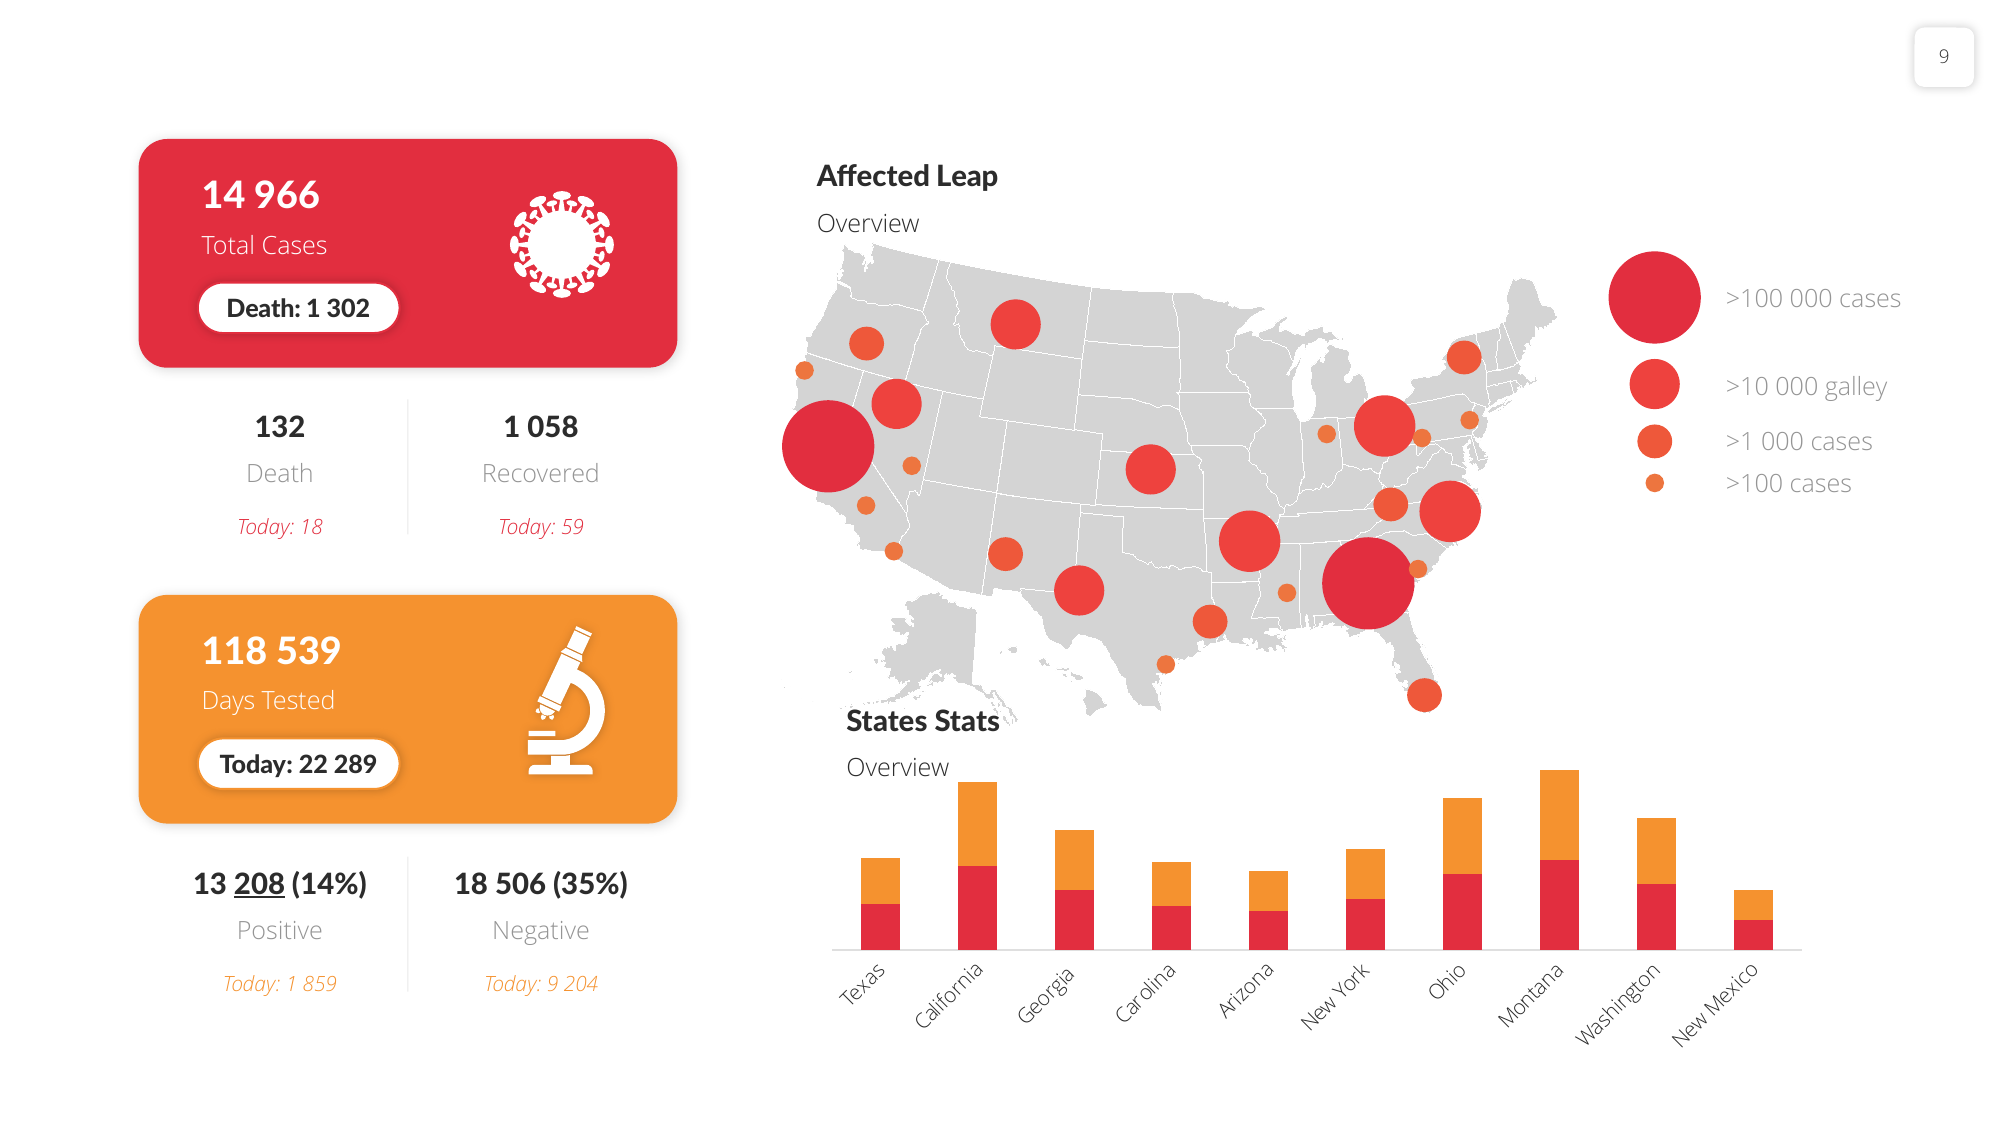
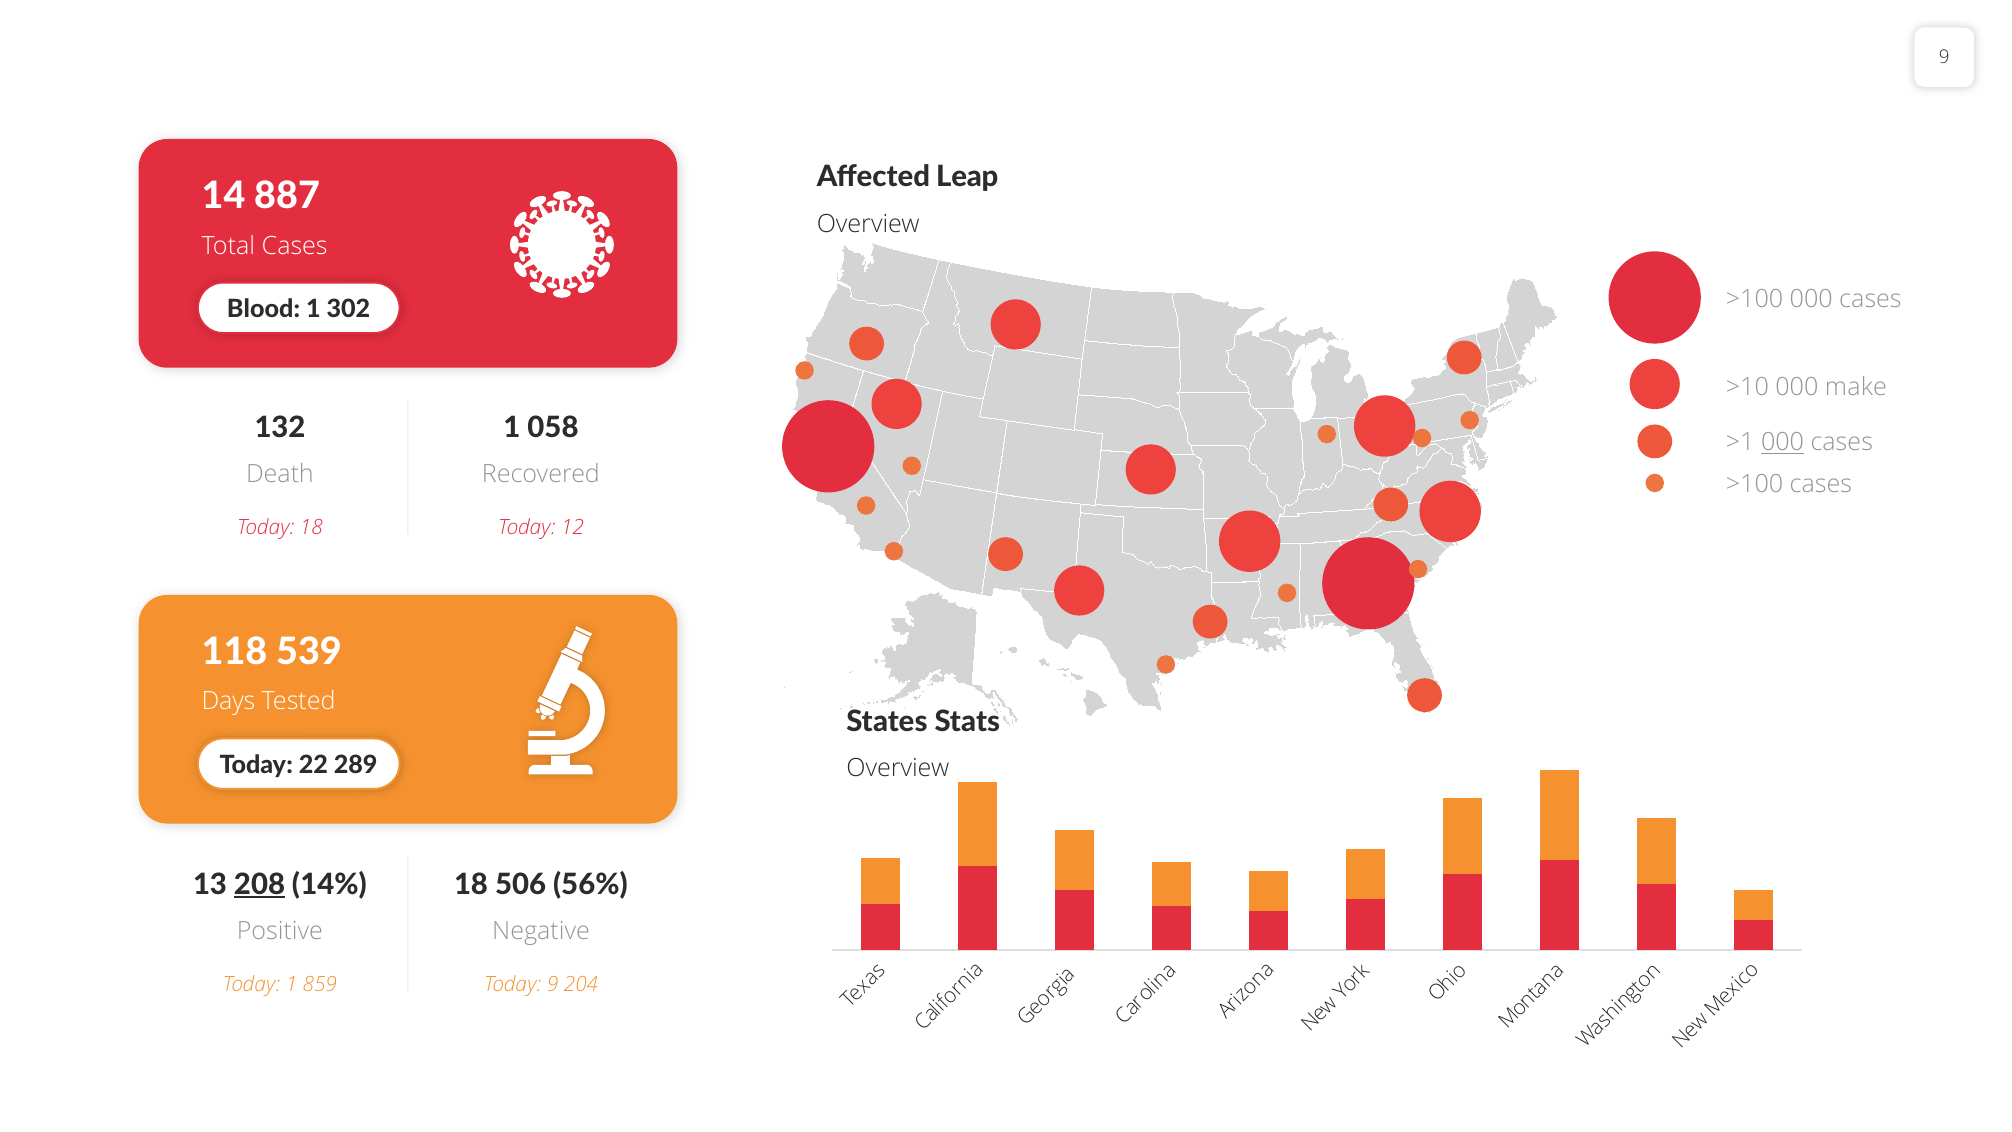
966: 966 -> 887 (287, 196)
Death: Death -> Blood (263, 309)
galley: galley -> make (1856, 387)
000 underline: none -> present (1783, 442)
59: 59 -> 12 (573, 528)
35%: 35% -> 56% (590, 884)
